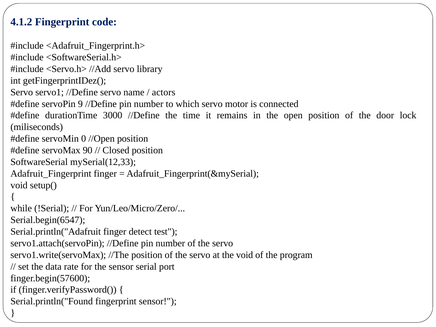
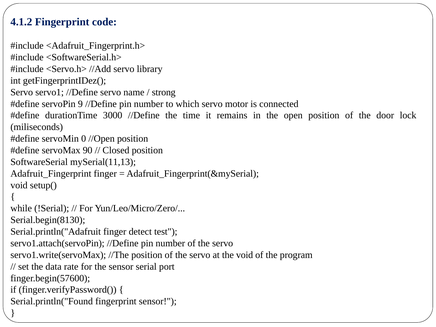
actors: actors -> strong (164, 92)
mySerial(12,33: mySerial(12,33 -> mySerial(11,13 (103, 162)
Serial.begin(6547: Serial.begin(6547 -> Serial.begin(8130 (48, 220)
